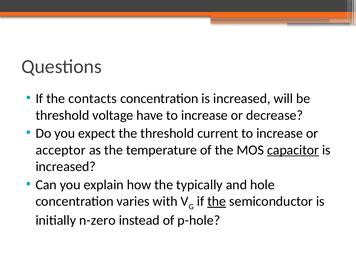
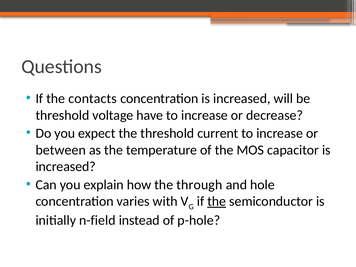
acceptor: acceptor -> between (61, 150)
capacitor underline: present -> none (293, 150)
typically: typically -> through (199, 185)
n-zero: n-zero -> n-field (97, 220)
